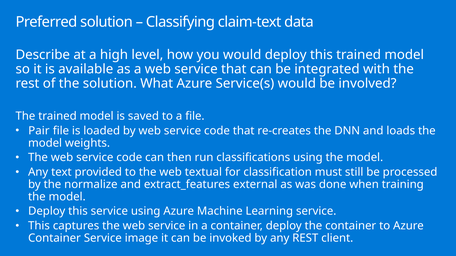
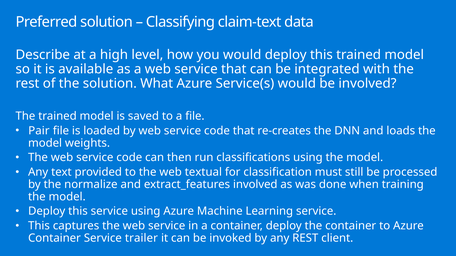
extract_features external: external -> involved (255, 185)
image: image -> trailer (141, 239)
